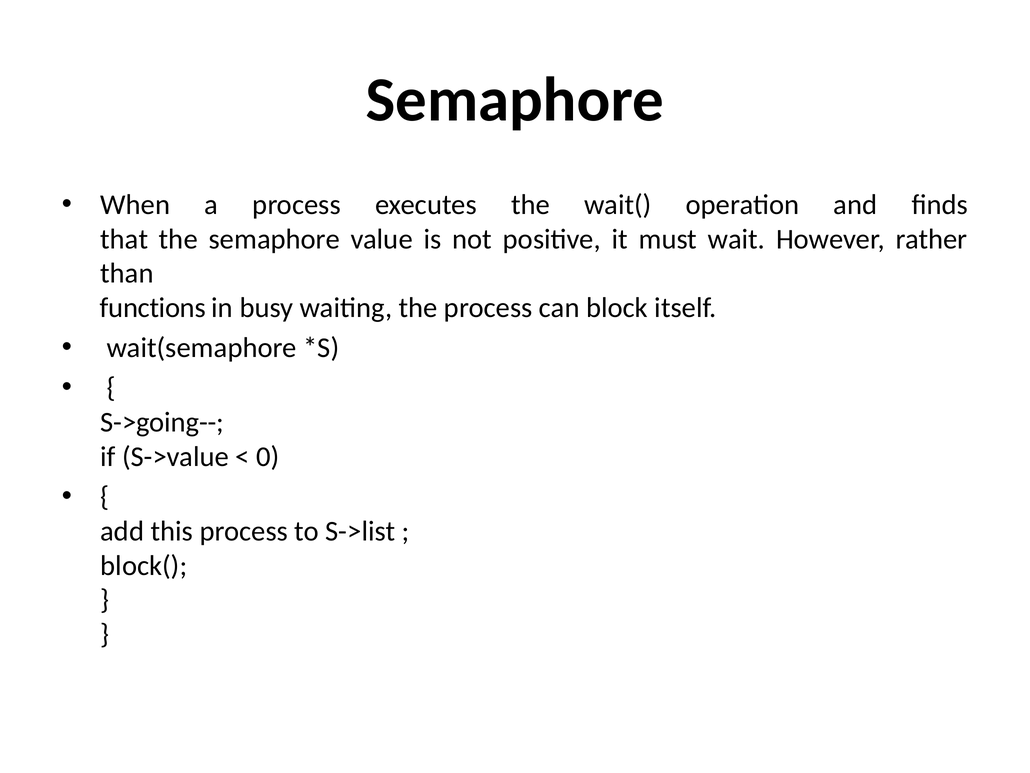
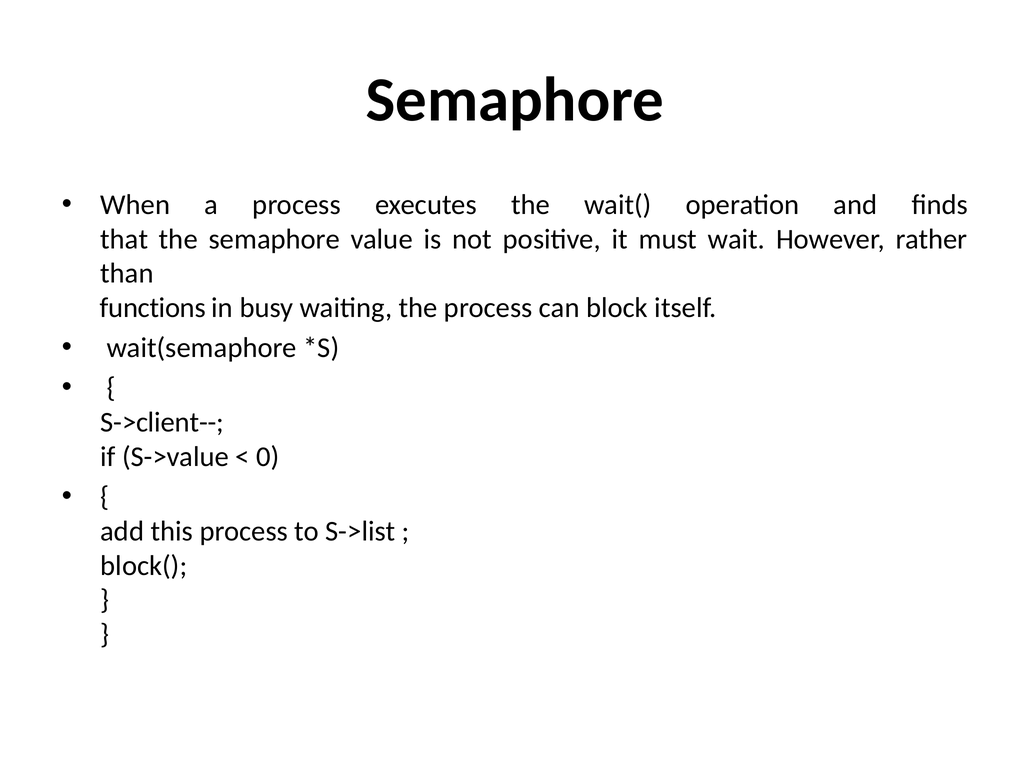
S->going--: S->going-- -> S->client-- (162, 422)
